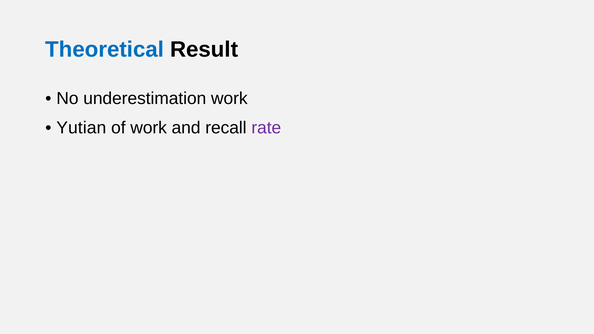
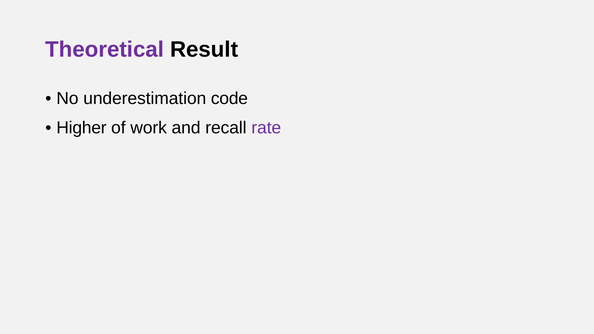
Theoretical colour: blue -> purple (105, 49)
underestimation work: work -> code (229, 98)
Yutian: Yutian -> Higher (81, 128)
